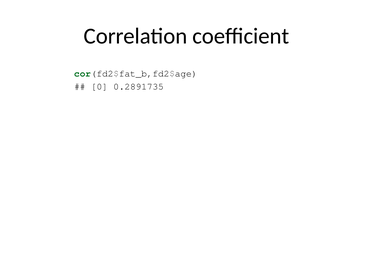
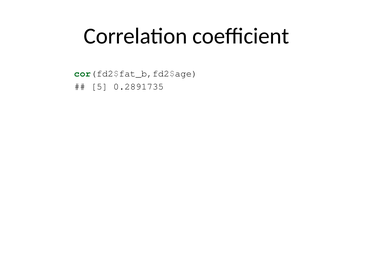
0: 0 -> 5 (99, 86)
